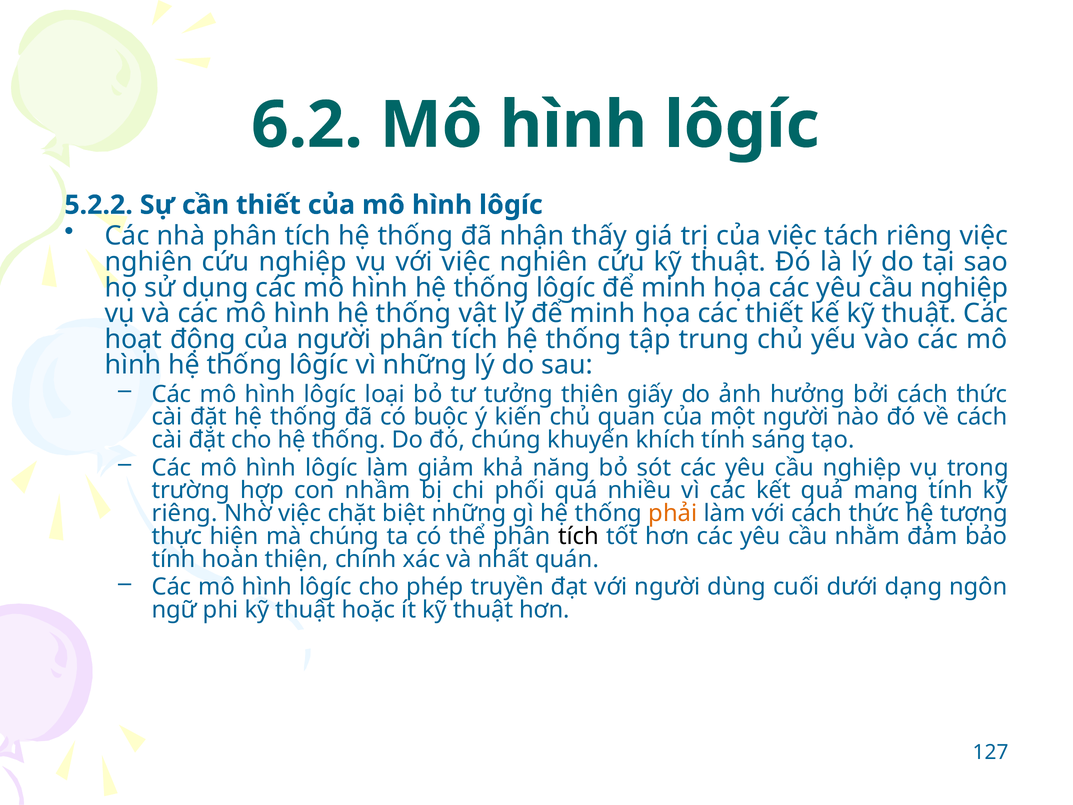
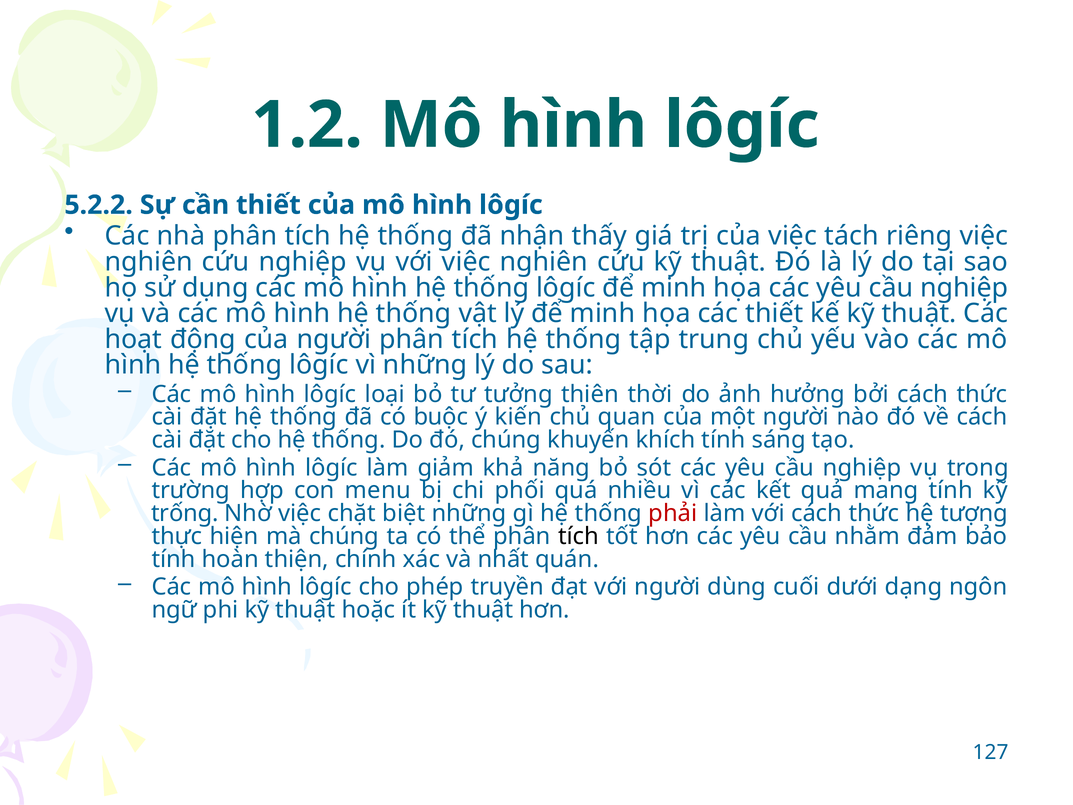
6.2: 6.2 -> 1.2 (307, 125)
giấy: giấy -> thời (650, 394)
nhầm: nhầm -> menu (378, 490)
riêng: riêng -> trống (185, 513)
phải colour: orange -> red (673, 513)
